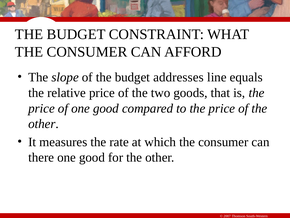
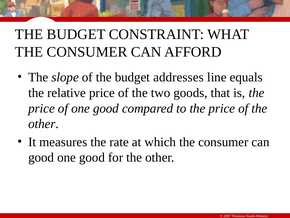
there: there -> good (41, 157)
